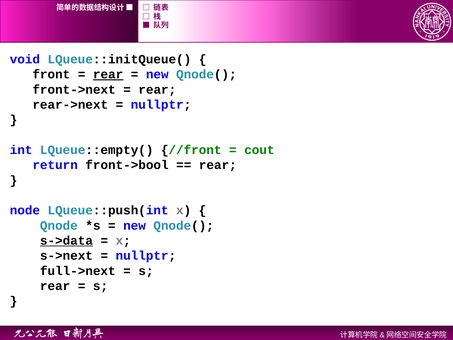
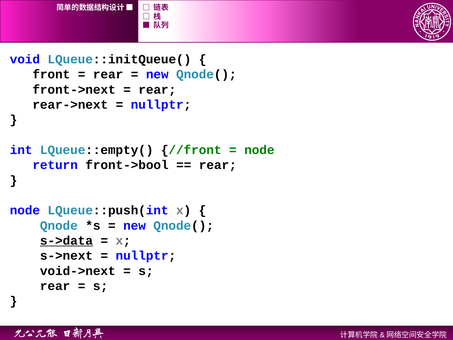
rear underline: present -> none (108, 74)
cout: cout -> node (259, 150)
full->next: full->next -> void->next (78, 271)
